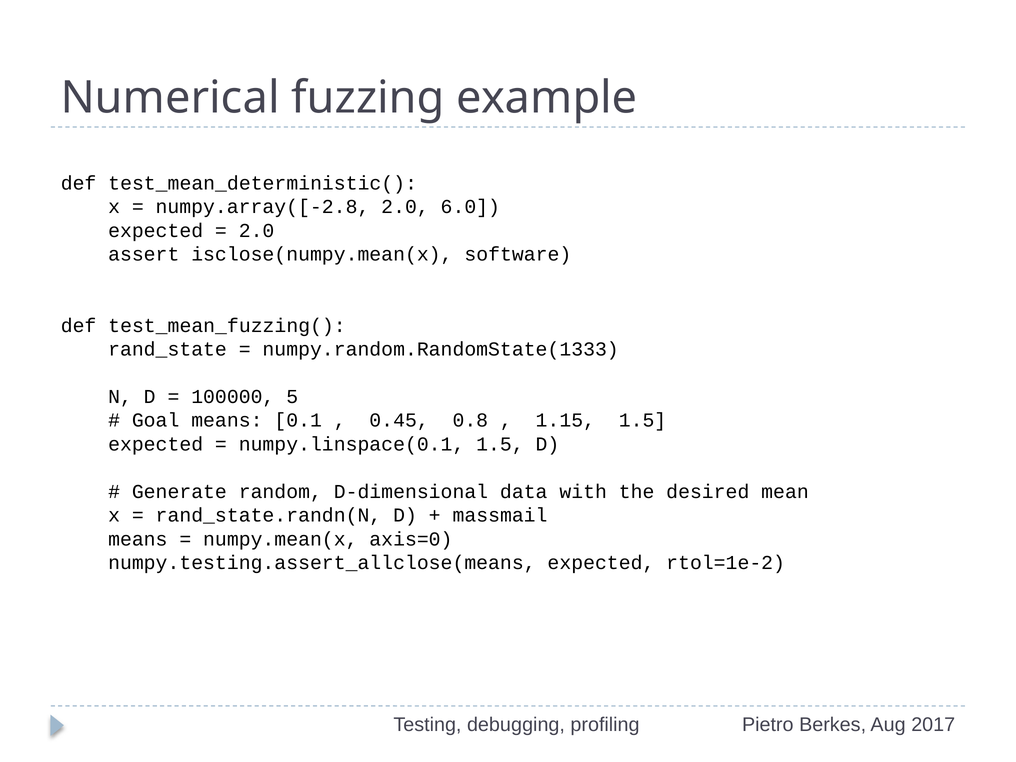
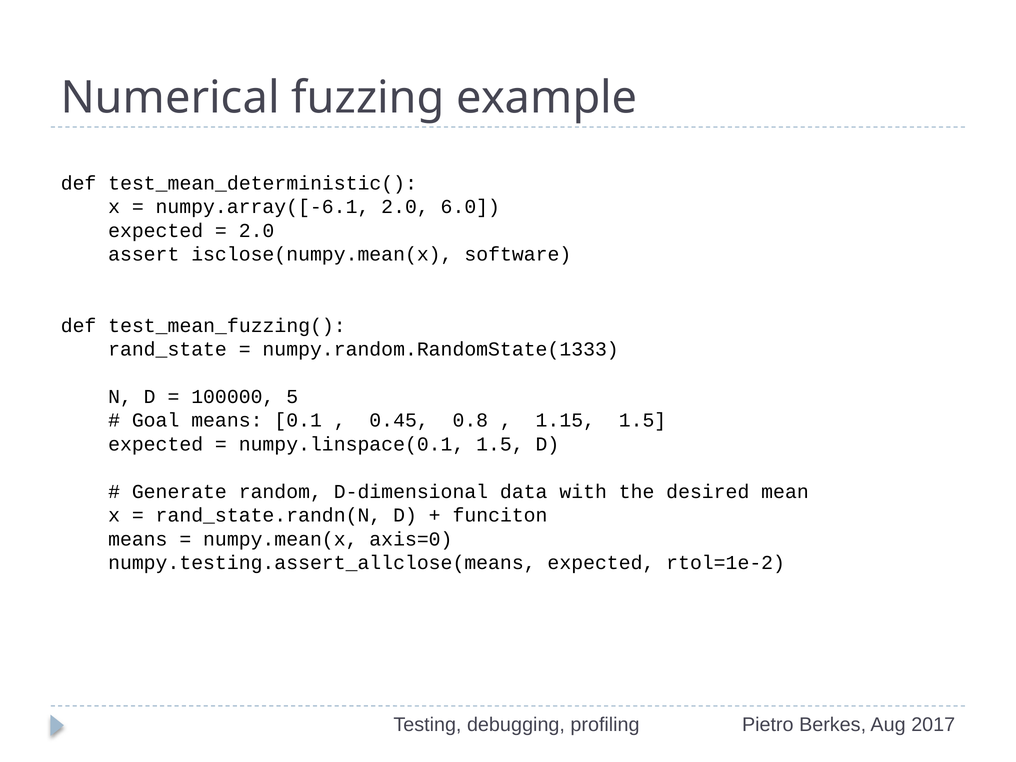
numpy.array([-2.8: numpy.array([-2.8 -> numpy.array([-6.1 (262, 207)
massmail: massmail -> funciton (500, 515)
